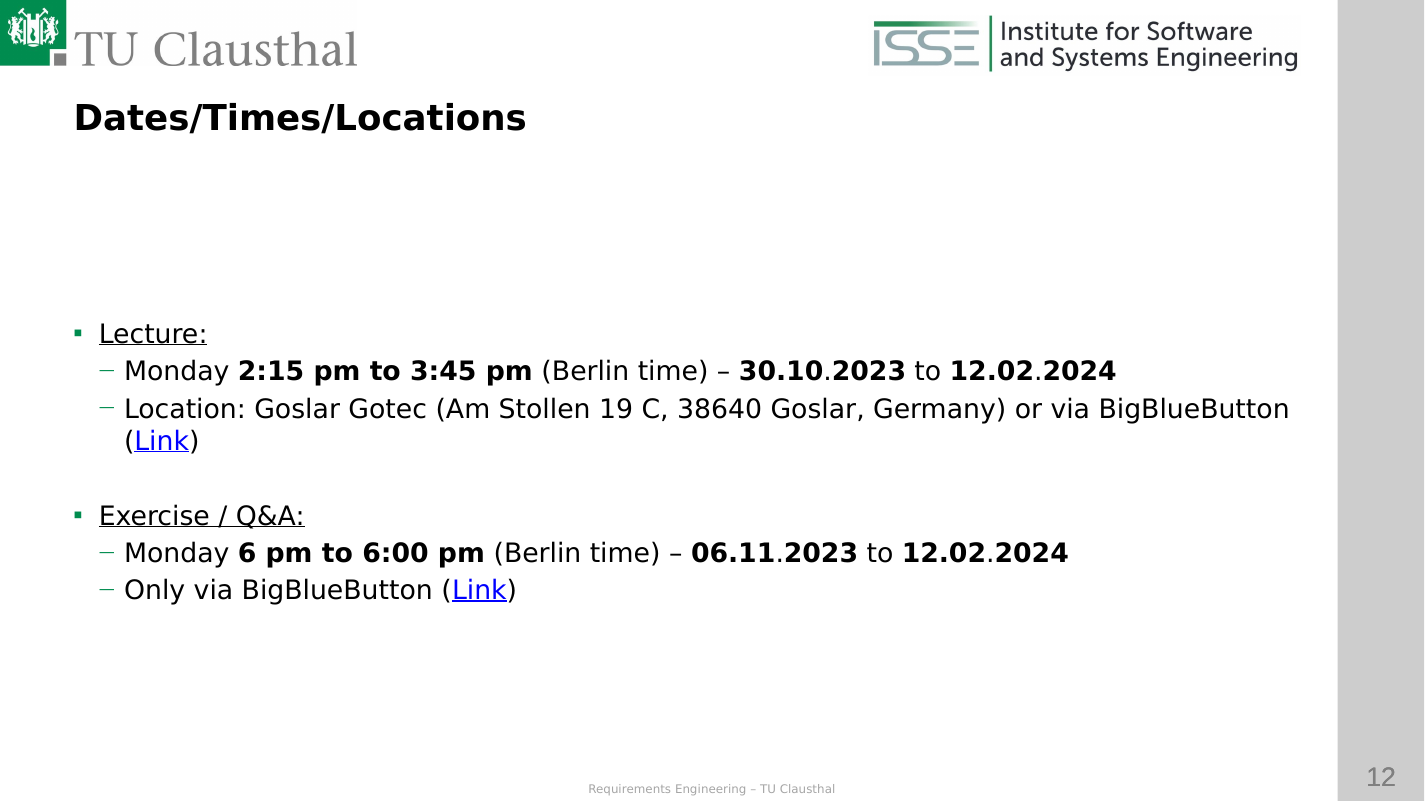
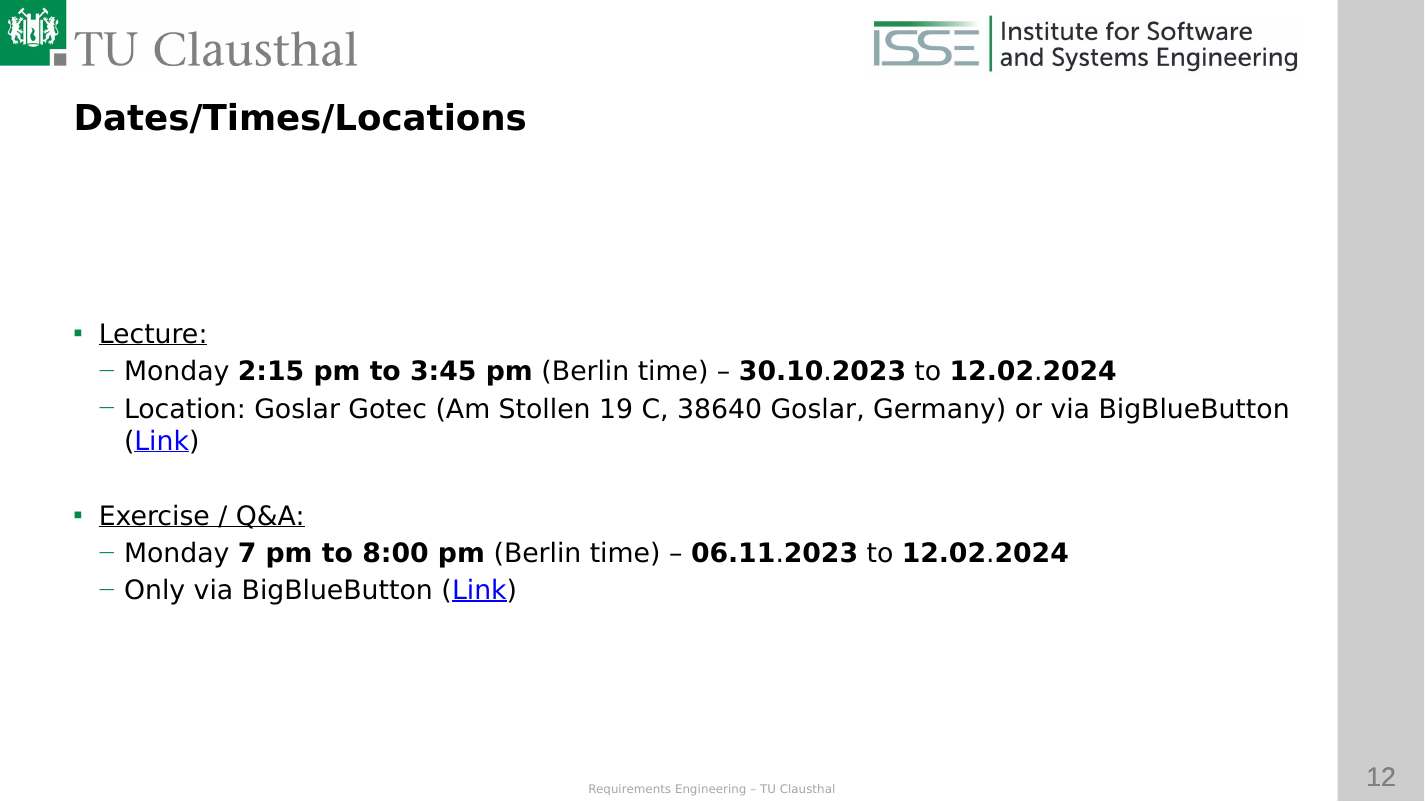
6: 6 -> 7 (247, 553)
6:00: 6:00 -> 8:00 (396, 553)
